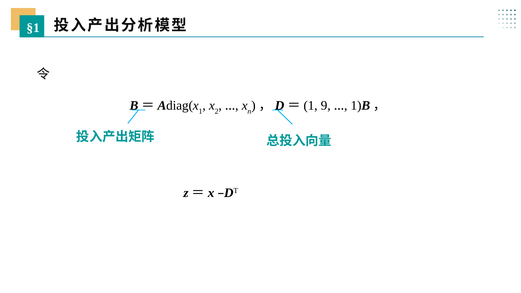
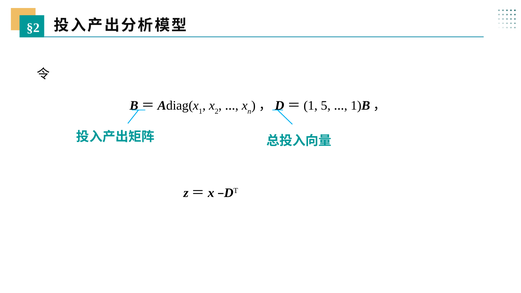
§1: §1 -> §2 (33, 28)
9: 9 -> 5 (326, 106)
